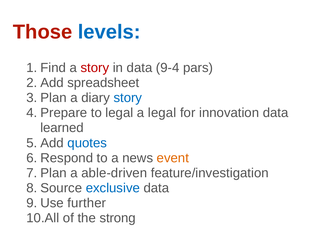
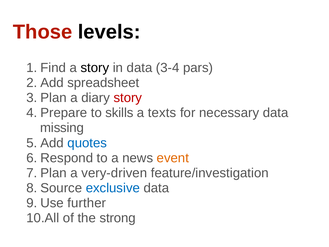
levels colour: blue -> black (109, 32)
story colour: red -> black (95, 68)
9-4: 9-4 -> 3-4 (168, 68)
story colour: blue -> red (128, 98)
to legal: legal -> skills (119, 113)
a legal: legal -> texts (162, 113)
innovation: innovation -> necessary (229, 113)
learned: learned -> missing (62, 128)
able-driven: able-driven -> very-driven (114, 173)
